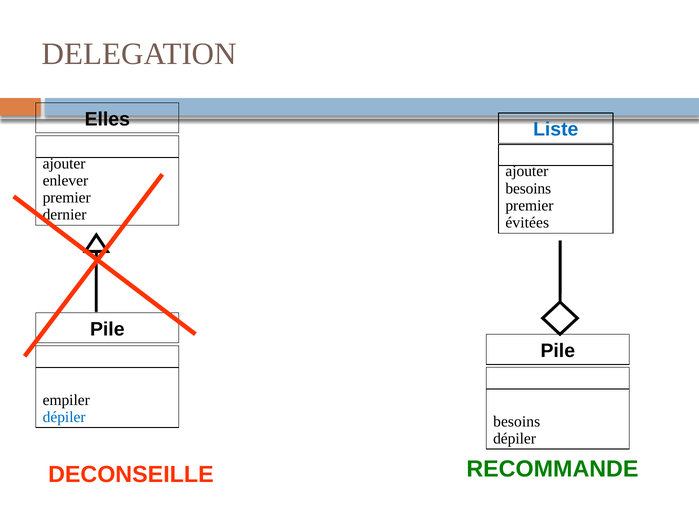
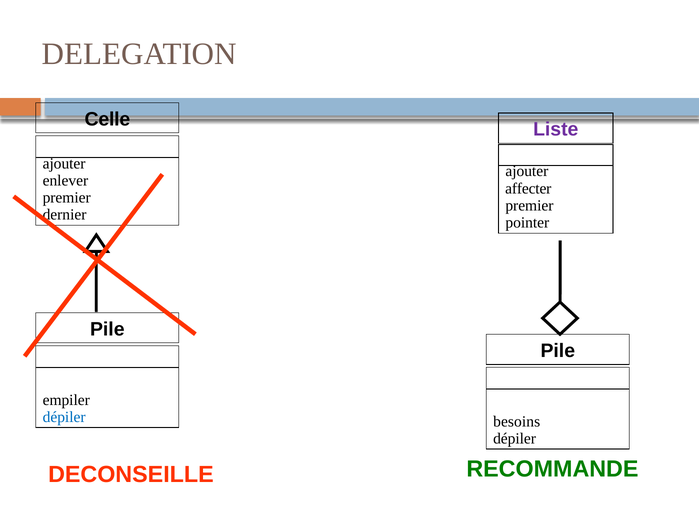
Elles: Elles -> Celle (107, 119)
Liste colour: blue -> purple (556, 129)
besoins: besoins -> affecter (528, 188)
évitées: évitées -> pointer (527, 222)
